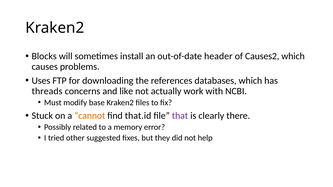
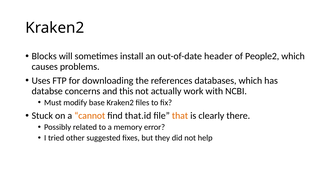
Causes2: Causes2 -> People2 (262, 56)
threads: threads -> databse (47, 91)
like: like -> this (126, 91)
that colour: purple -> orange (180, 116)
